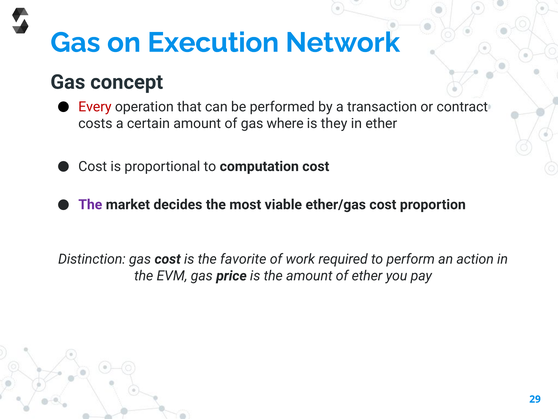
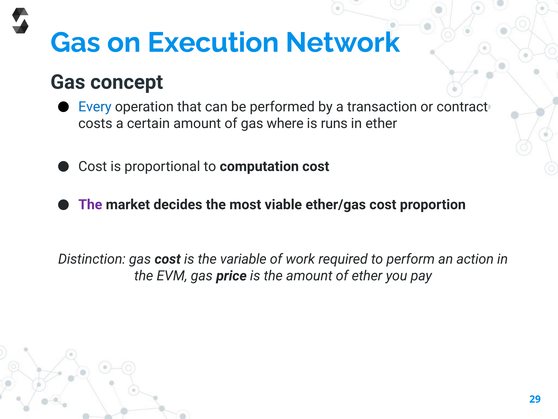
Every colour: red -> blue (95, 107)
they: they -> runs (334, 123)
favorite: favorite -> variable (243, 259)
